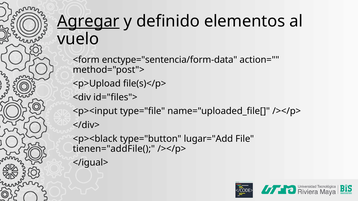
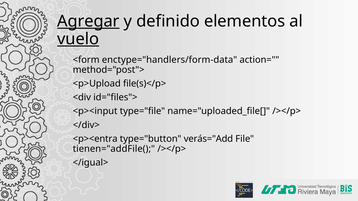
vuelo underline: none -> present (78, 39)
enctype="sentencia/form-data: enctype="sentencia/form-data -> enctype="handlers/form-data (169, 60)
<p><black: <p><black -> <p><entra (95, 139)
lugar="Add: lugar="Add -> verás="Add (208, 139)
